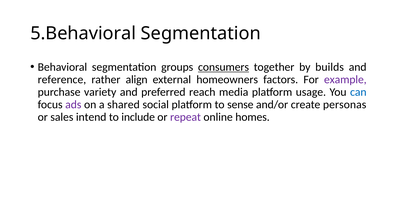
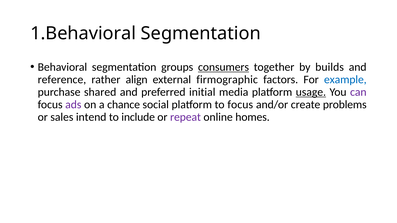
5.Behavioral: 5.Behavioral -> 1.Behavioral (83, 33)
homeowners: homeowners -> firmographic (227, 80)
example colour: purple -> blue (345, 80)
variety: variety -> shared (100, 92)
reach: reach -> initial (202, 92)
usage underline: none -> present (311, 92)
can colour: blue -> purple (358, 92)
shared: shared -> chance (124, 105)
to sense: sense -> focus (240, 105)
personas: personas -> problems (345, 105)
